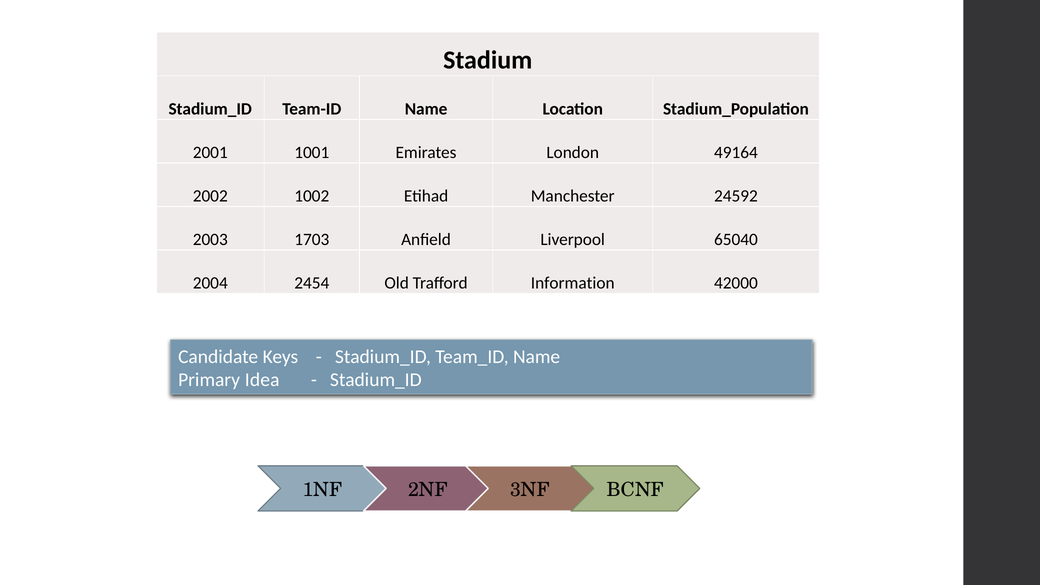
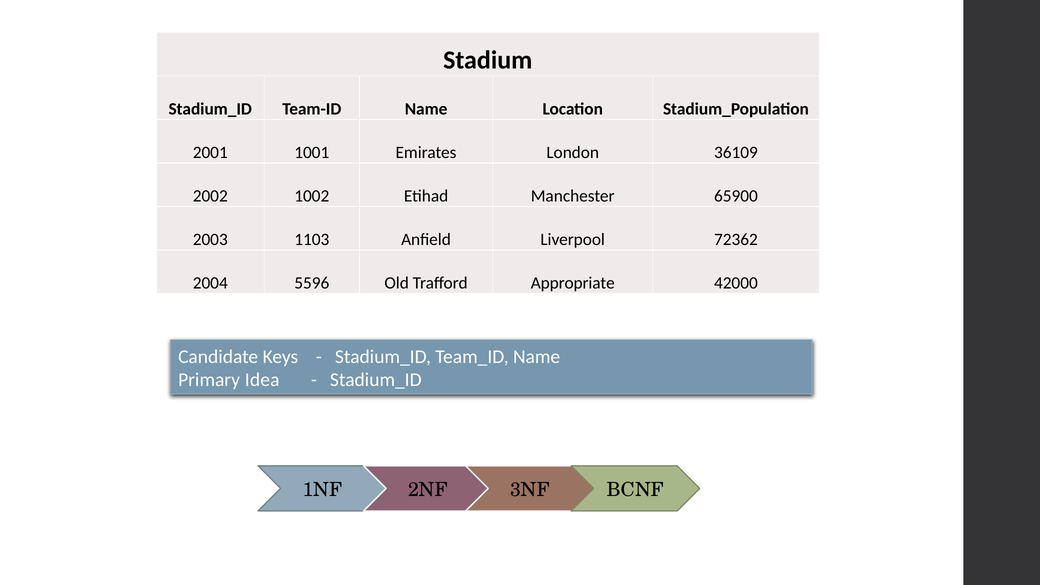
49164: 49164 -> 36109 (736, 153)
24592: 24592 -> 65900 (736, 196)
1703: 1703 -> 1103 (312, 240)
65040: 65040 -> 72362 (736, 240)
2454: 2454 -> 5596 (312, 283)
Information: Information -> Appropriate (573, 283)
